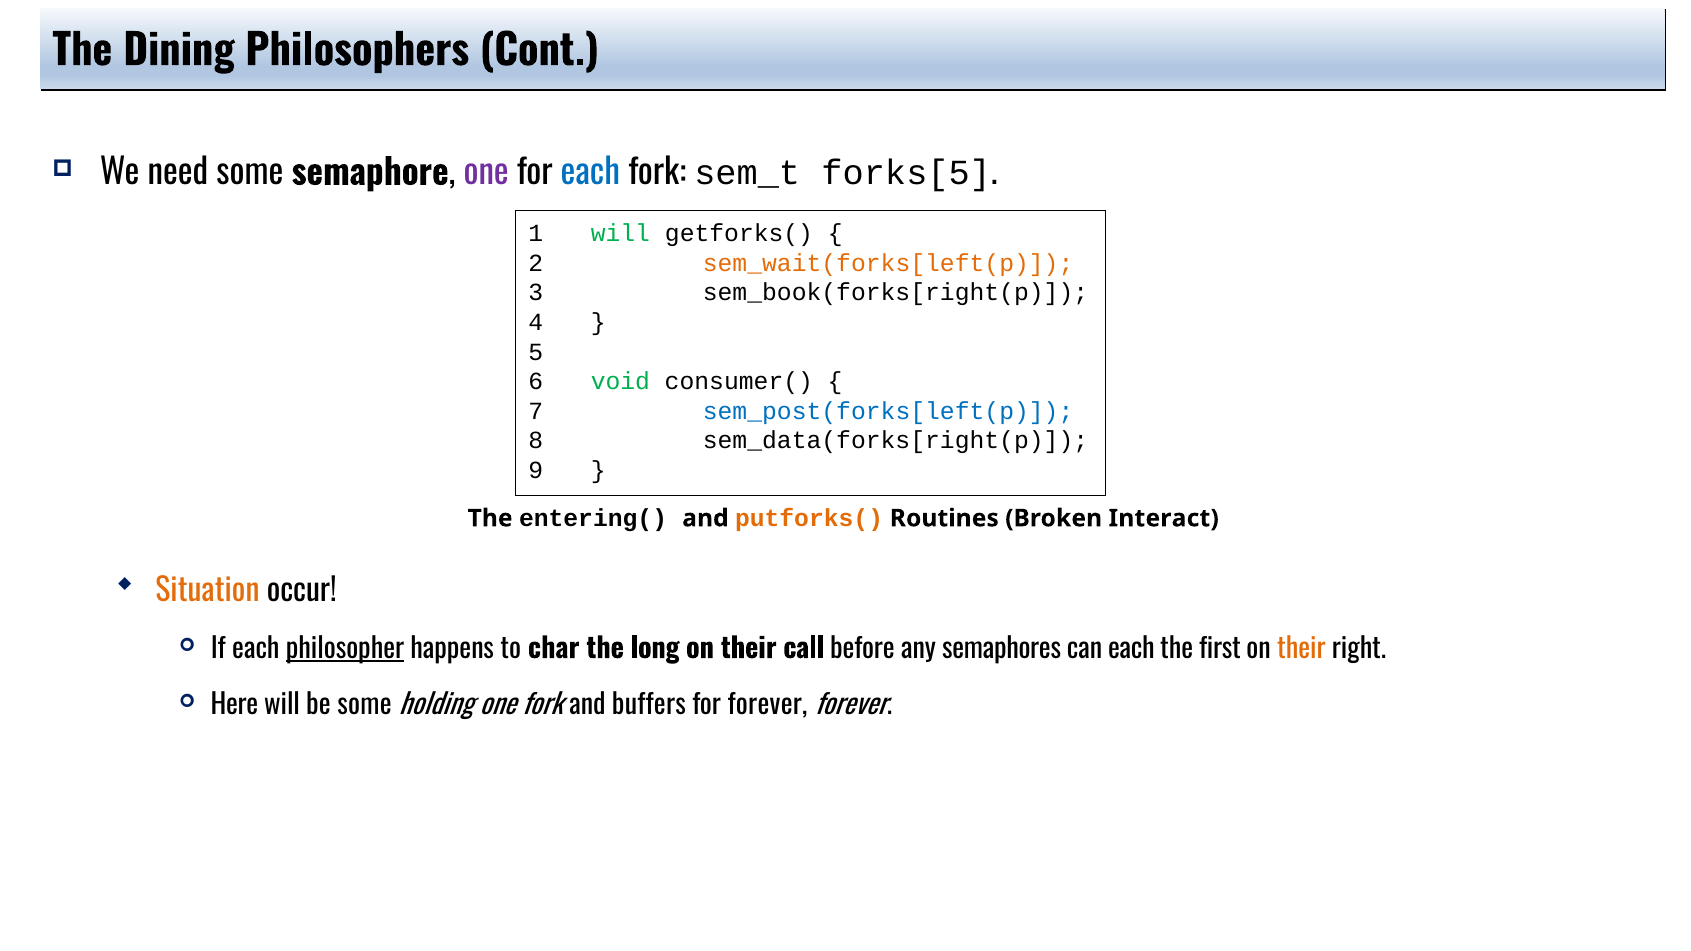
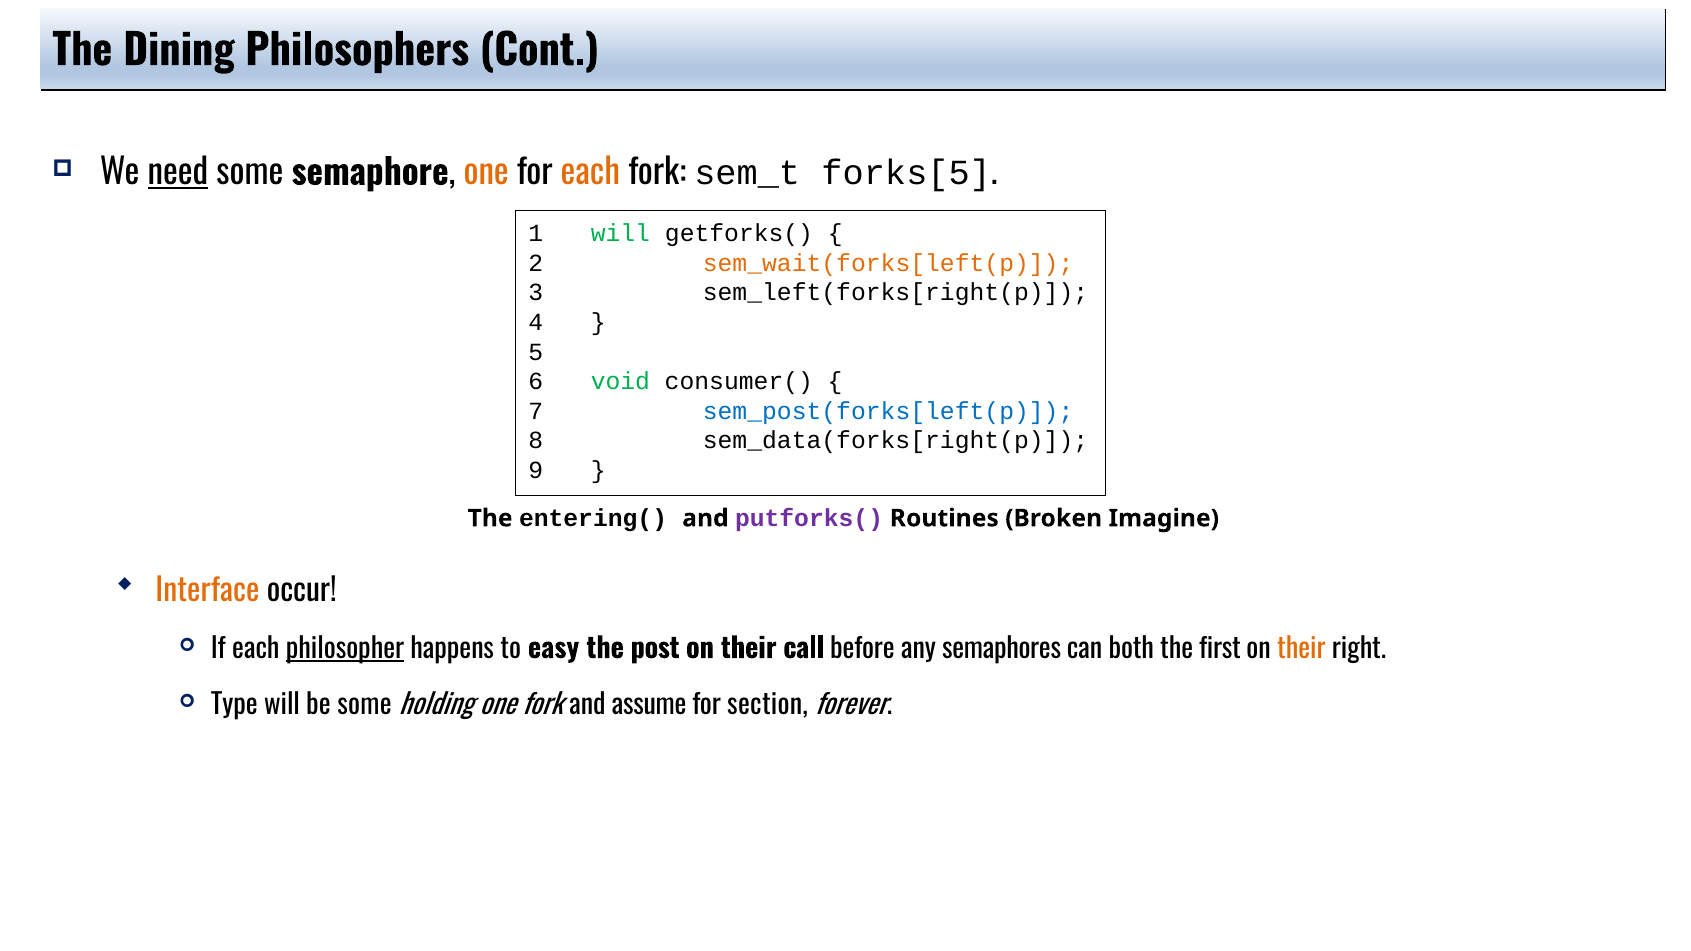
need underline: none -> present (178, 173)
one colour: purple -> orange (486, 173)
each colour: blue -> orange (590, 173)
sem_book(forks[right(p: sem_book(forks[right(p -> sem_left(forks[right(p (895, 293)
putforks( colour: orange -> purple (809, 518)
Interact: Interact -> Imagine (1164, 518)
Situation: Situation -> Interface (207, 591)
char: char -> easy (554, 649)
long: long -> post (655, 649)
can each: each -> both (1131, 649)
Here: Here -> Type (234, 705)
buffers: buffers -> assume (649, 705)
for forever: forever -> section (768, 705)
